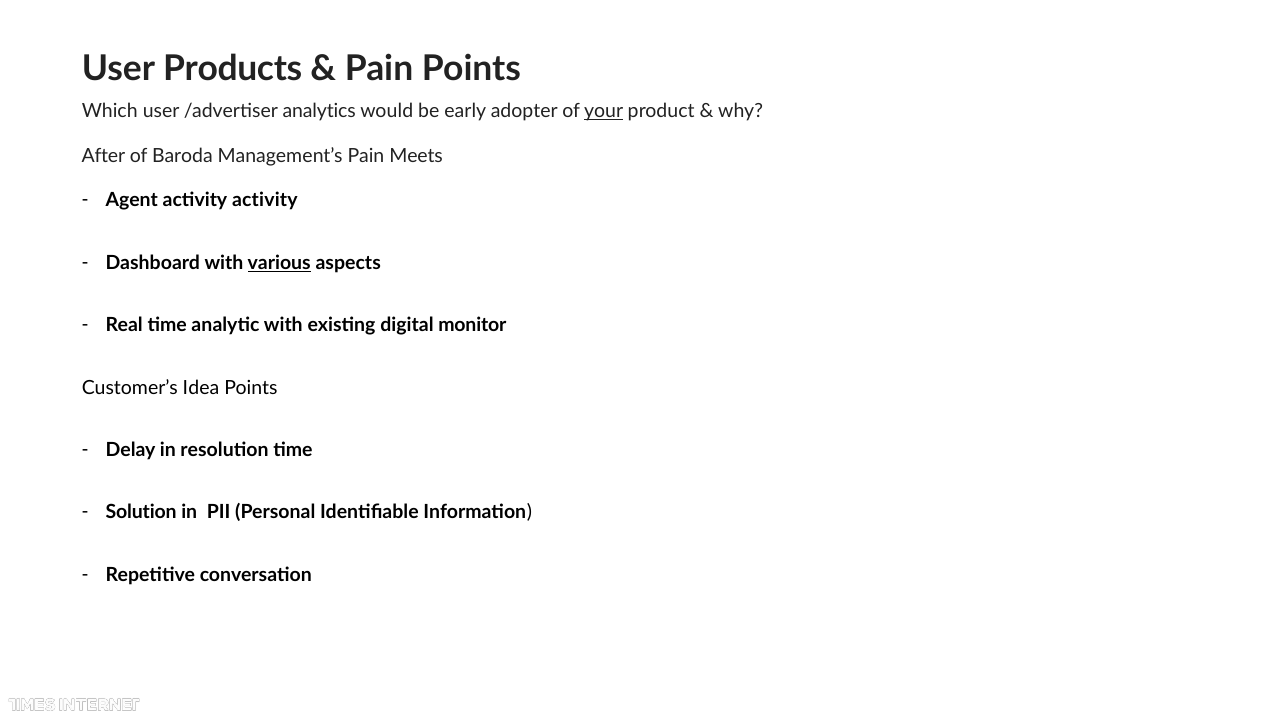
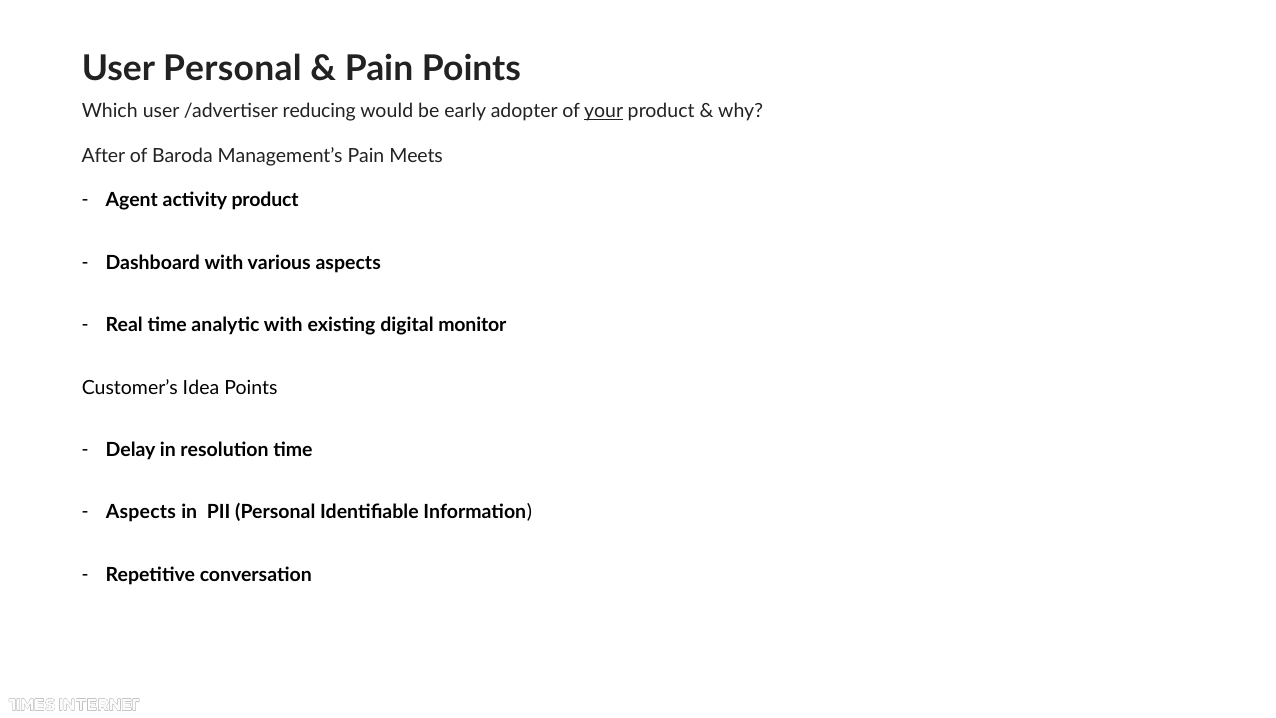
User Products: Products -> Personal (232, 69)
analytics: analytics -> reducing (319, 111)
activity activity: activity -> product (265, 200)
various underline: present -> none (279, 263)
Solution: Solution -> Aspects (141, 512)
